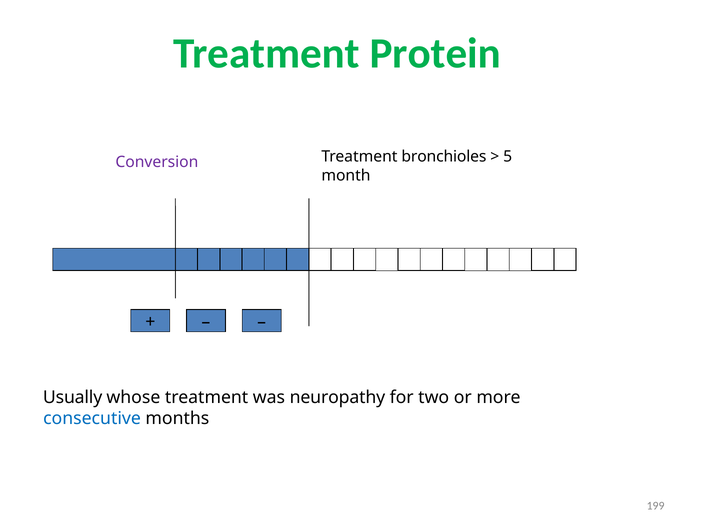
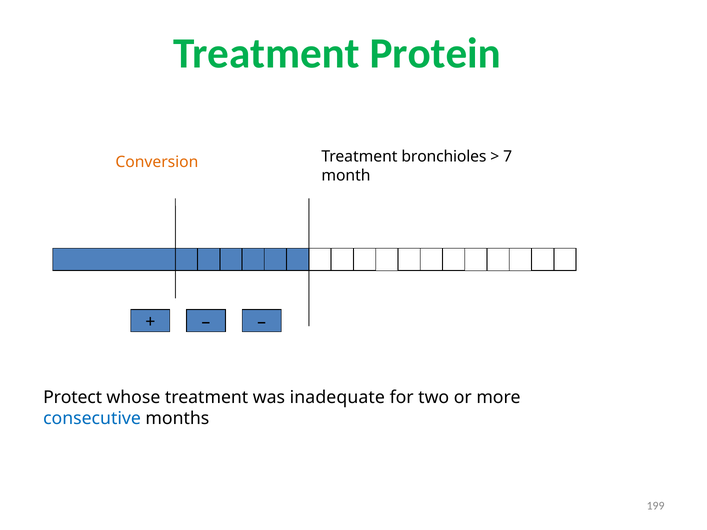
5: 5 -> 7 (508, 157)
Conversion colour: purple -> orange (157, 162)
Usually: Usually -> Protect (73, 397)
neuropathy: neuropathy -> inadequate (337, 397)
